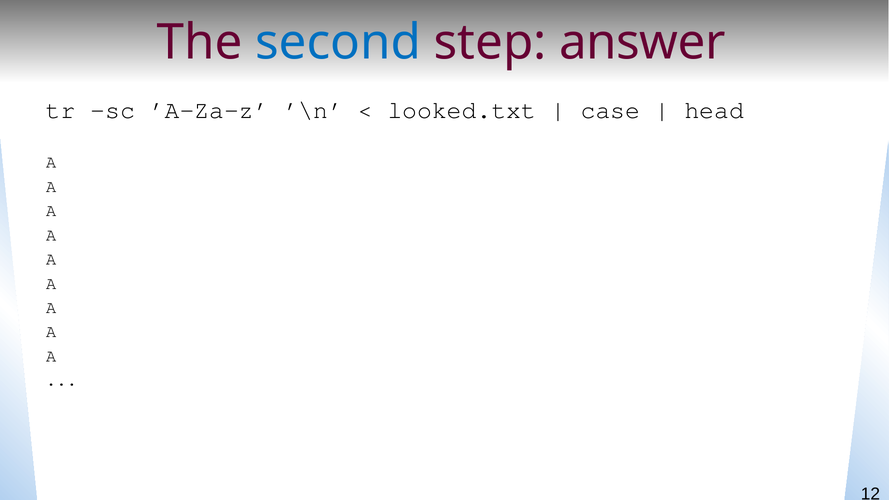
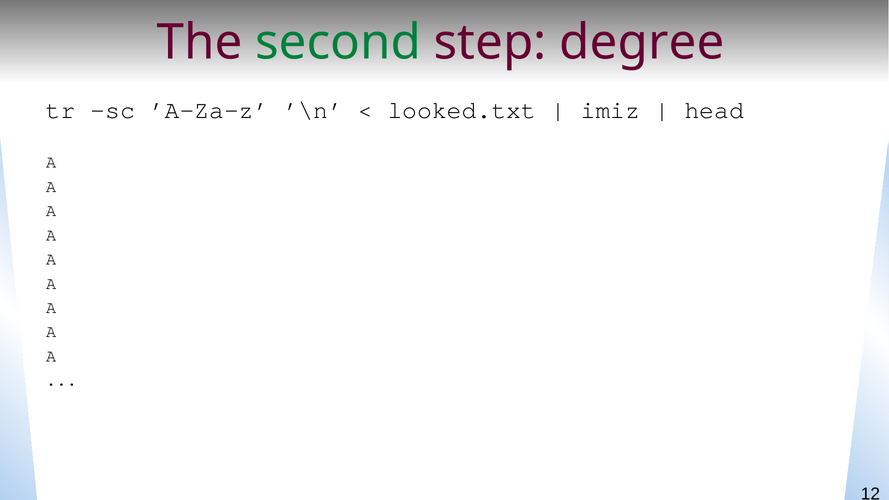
second colour: blue -> green (338, 42)
answer: answer -> degree (642, 42)
case: case -> imiz (610, 110)
